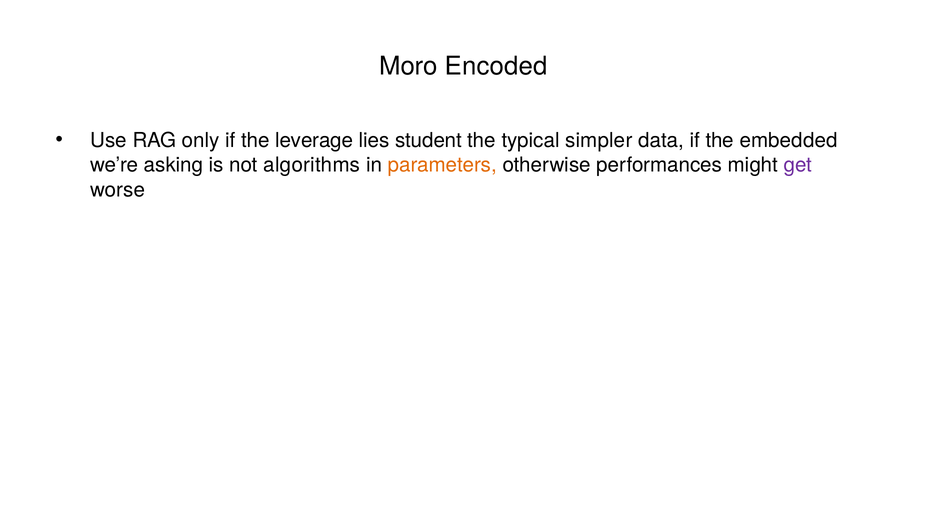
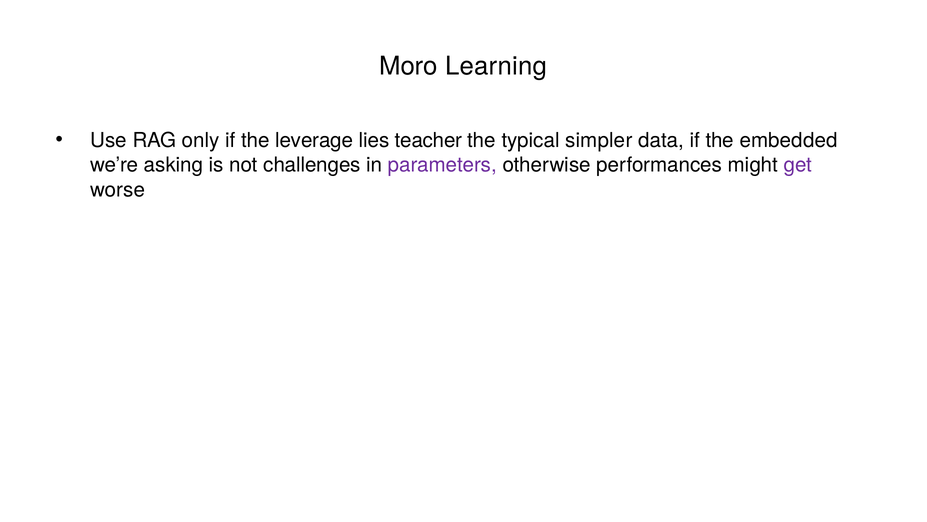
Encoded: Encoded -> Learning (496, 66)
student: student -> teacher (429, 140)
algorithms: algorithms -> challenges (312, 165)
parameters colour: orange -> purple (442, 165)
